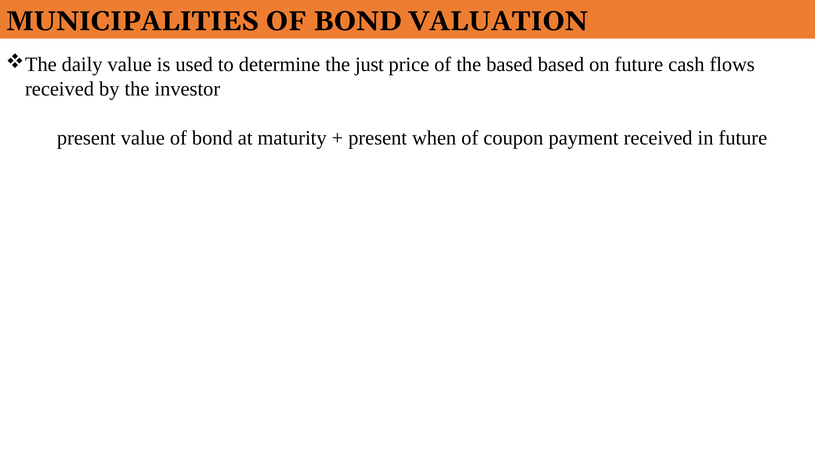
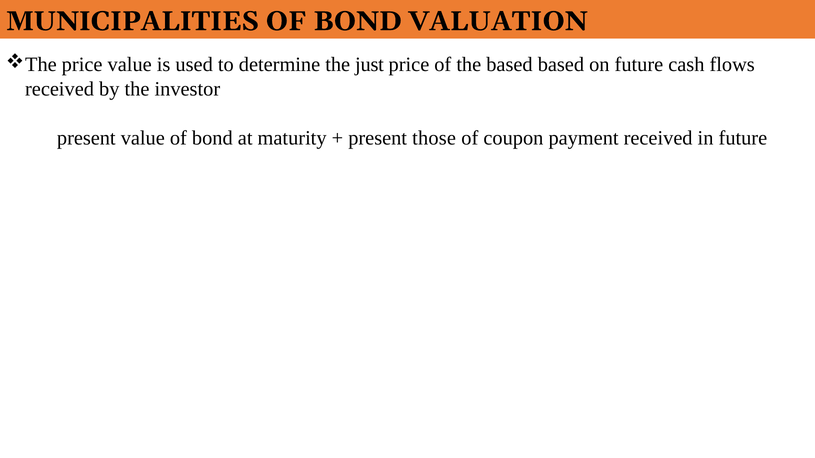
daily: daily -> price (82, 65)
when: when -> those (434, 138)
